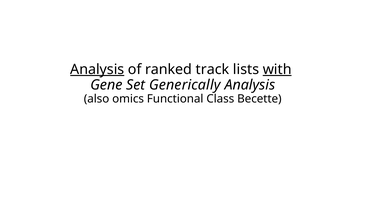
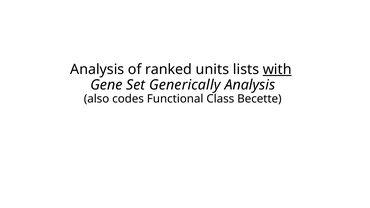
Analysis underline: present -> none (97, 69)
track: track -> units (212, 69)
omics: omics -> codes (128, 99)
